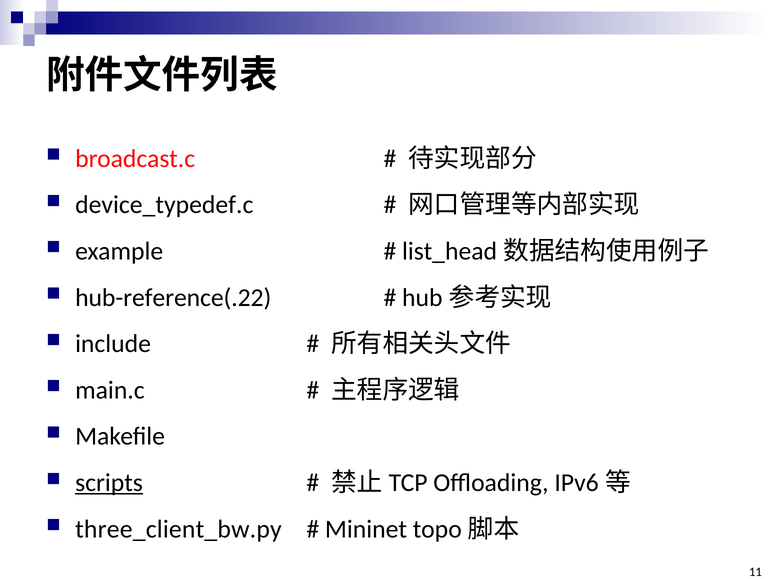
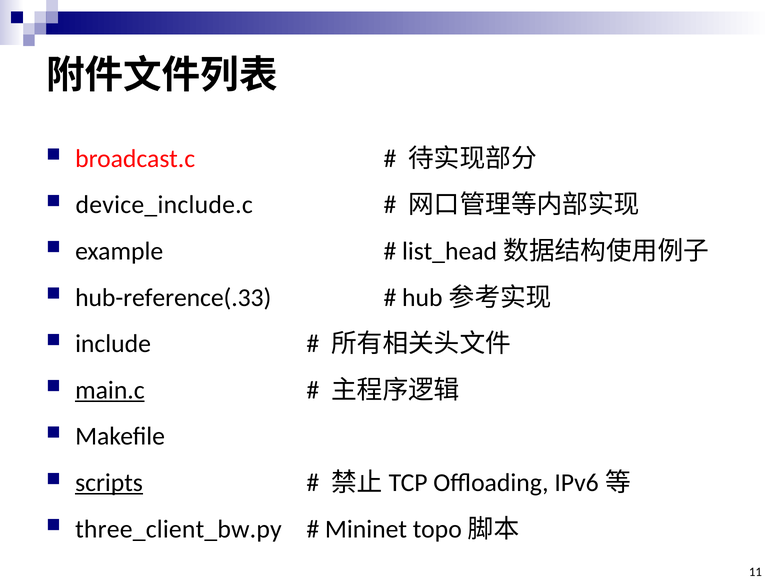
device_typedef.c: device_typedef.c -> device_include.c (164, 205)
hub-reference(.22: hub-reference(.22 -> hub-reference(.33 (173, 297)
main.c underline: none -> present (110, 390)
